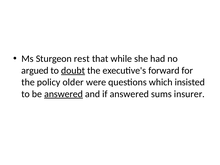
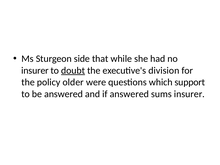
rest: rest -> side (82, 59)
argued: argued -> insurer (35, 70)
forward: forward -> division (164, 70)
insisted: insisted -> support (190, 82)
answered underline: present -> none (64, 94)
